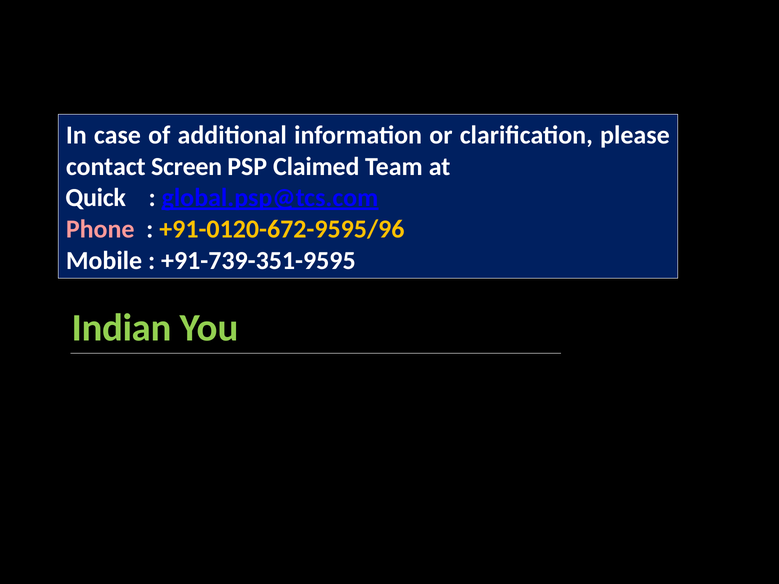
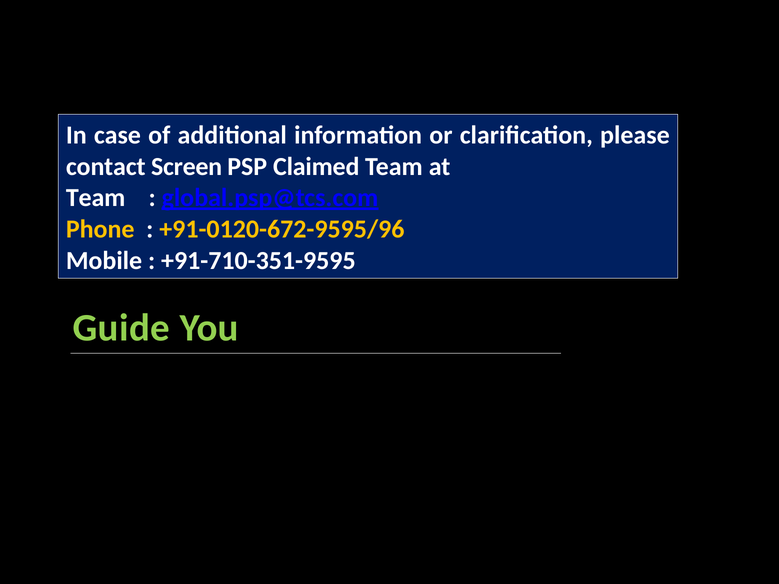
Quick: Quick -> Team (96, 198)
Phone colour: pink -> yellow (100, 229)
+91-739-351-9595: +91-739-351-9595 -> +91-710-351-9595 (258, 261)
Indian: Indian -> Guide (121, 328)
